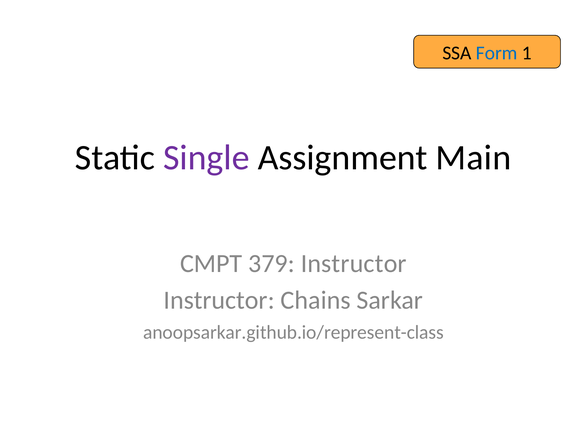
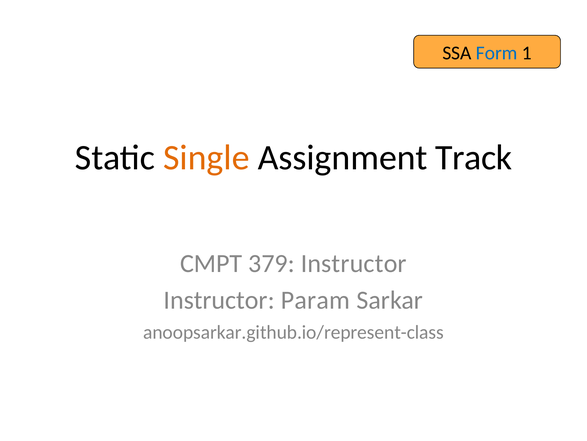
Single colour: purple -> orange (206, 157)
Main: Main -> Track (474, 157)
Chains: Chains -> Param (315, 300)
